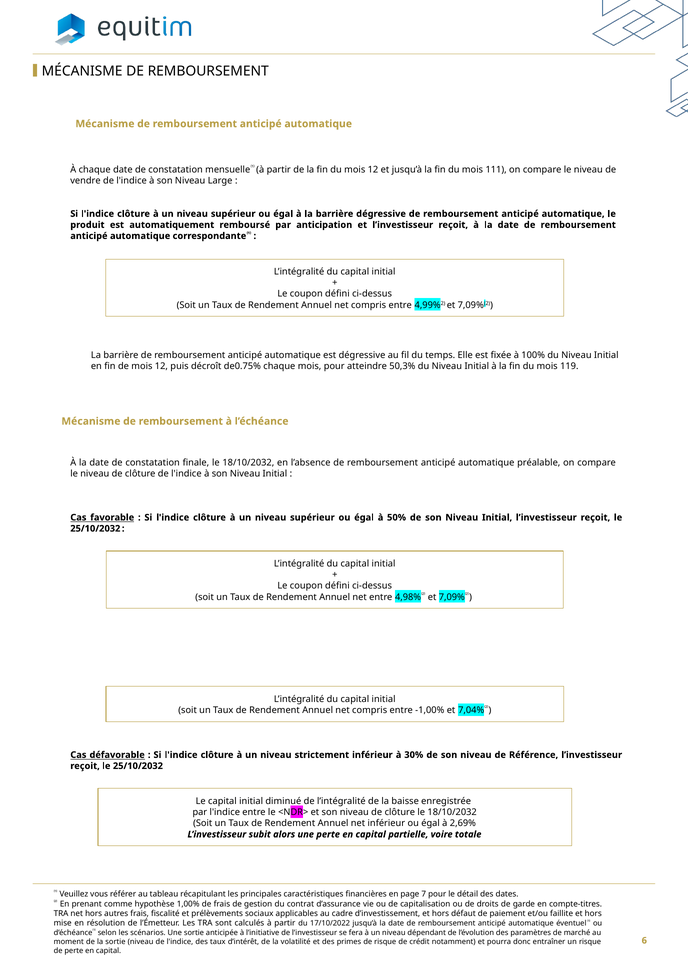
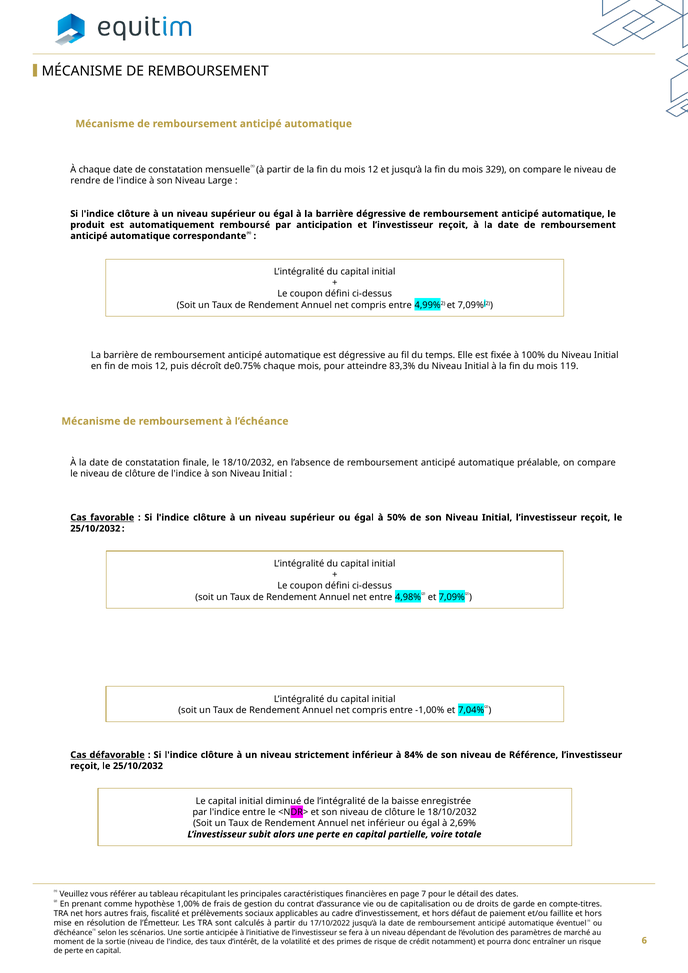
111: 111 -> 329 (496, 169)
vendre: vendre -> rendre (85, 181)
50,3%: 50,3% -> 83,3% (402, 366)
30%: 30% -> 84% (414, 755)
